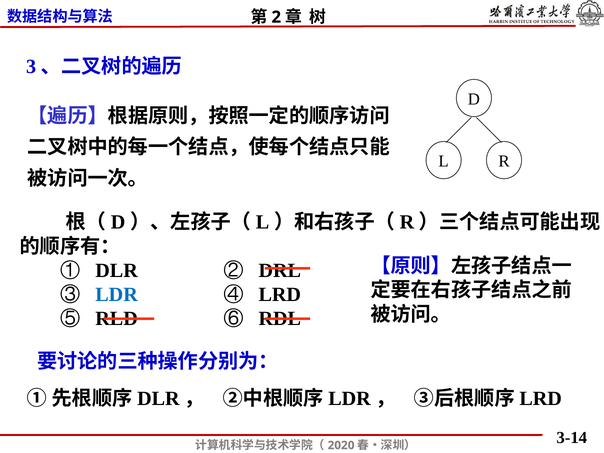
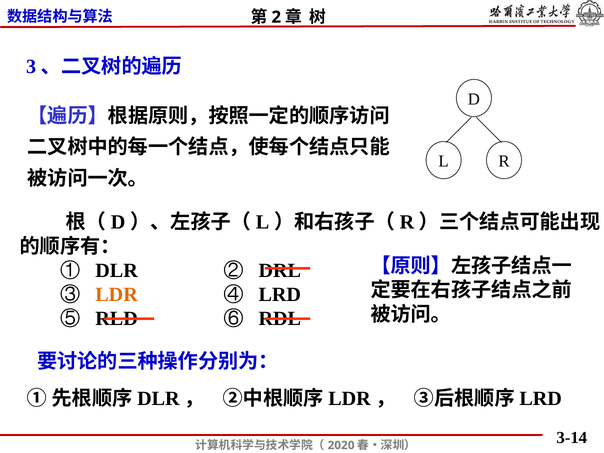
LDR colour: blue -> orange (117, 295)
